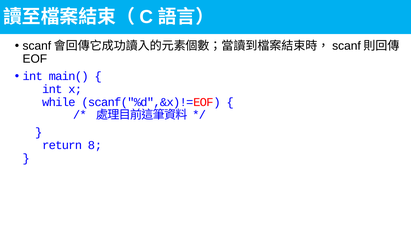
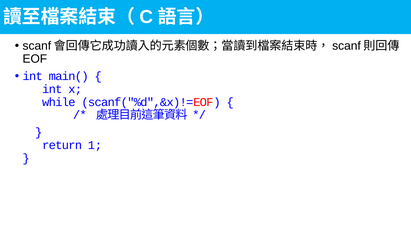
8: 8 -> 1 (95, 145)
